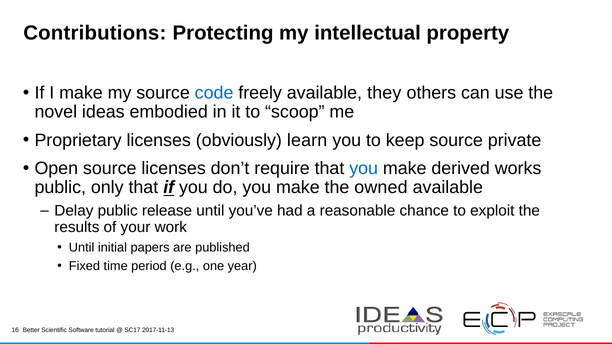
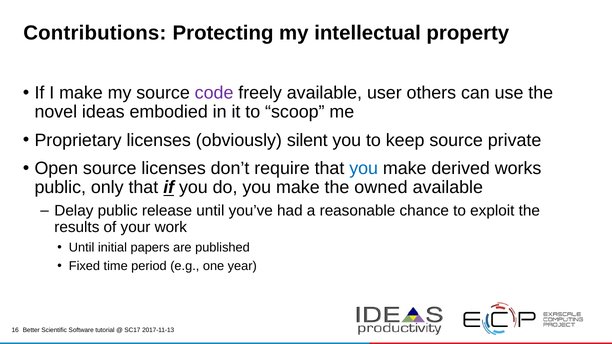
code colour: blue -> purple (214, 93)
they: they -> user (384, 93)
learn: learn -> silent (307, 140)
